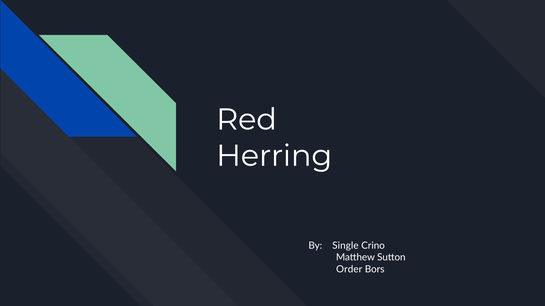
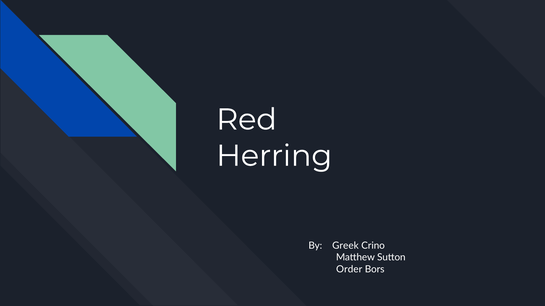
Single: Single -> Greek (345, 246)
